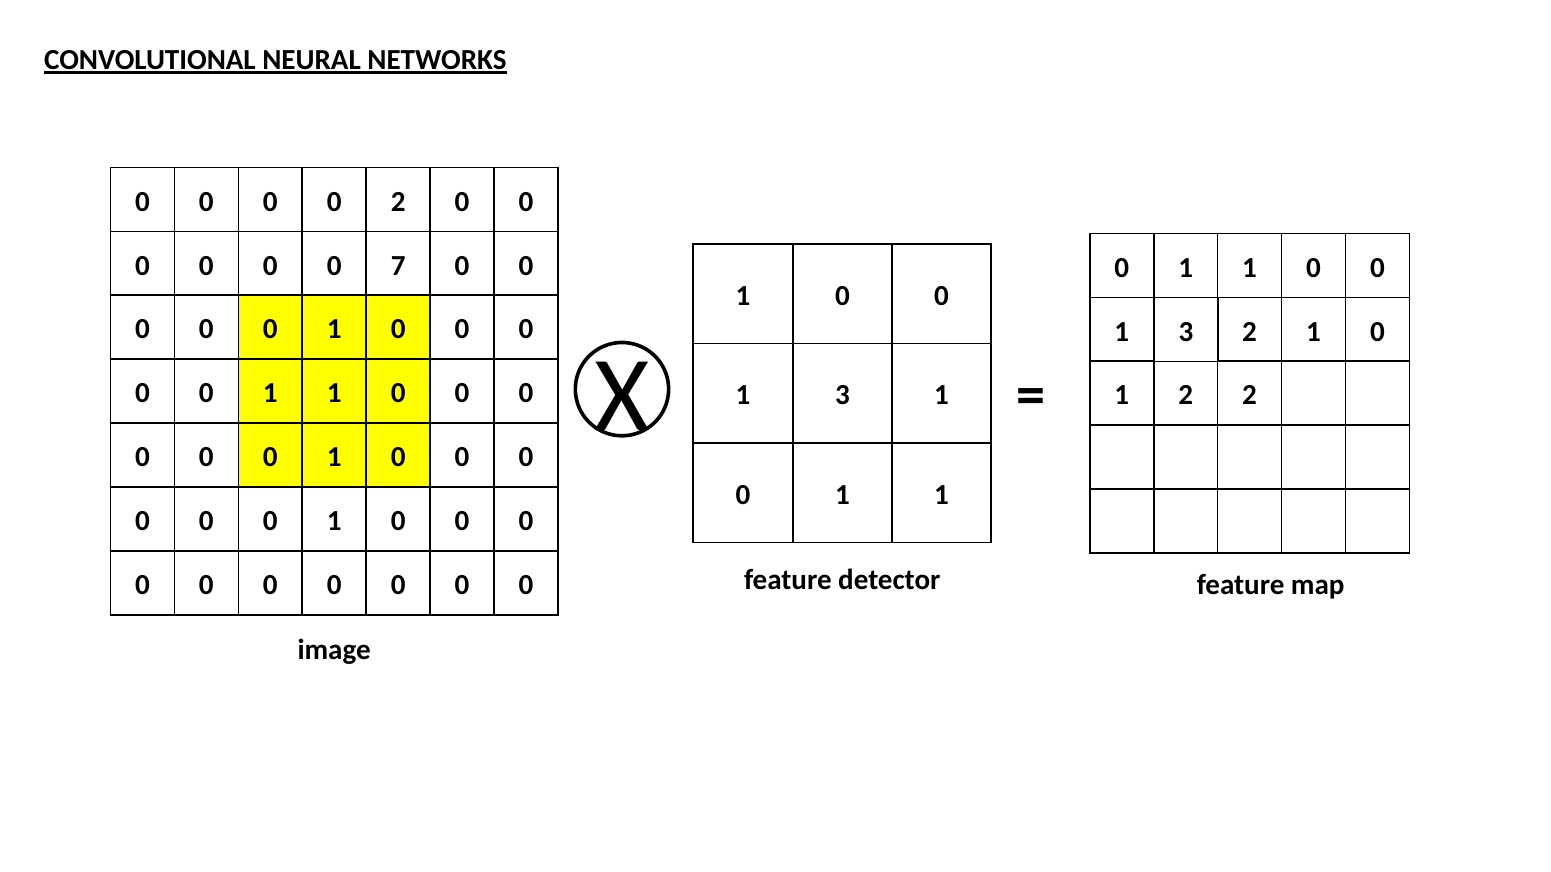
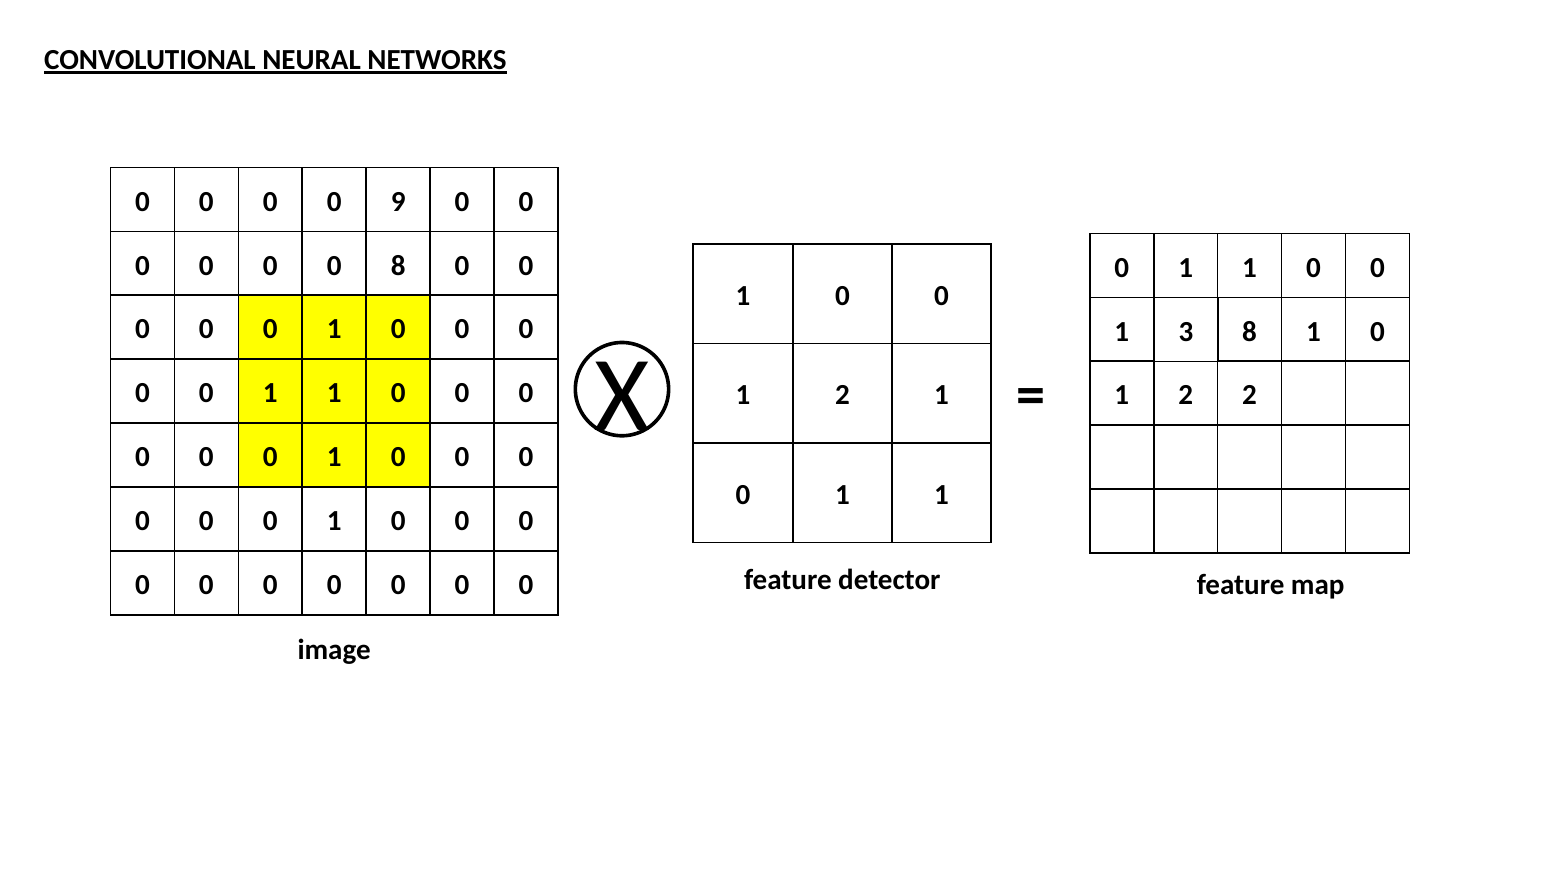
0 2: 2 -> 9 (398, 202)
0 7: 7 -> 8 (398, 266)
2: 2 -> 8 (1250, 332)
3: 3 -> 2 (842, 396)
